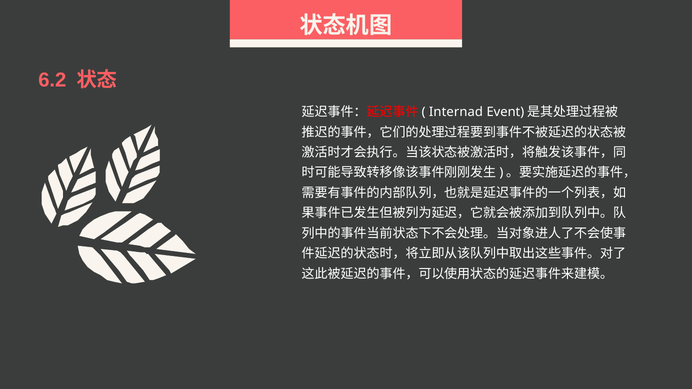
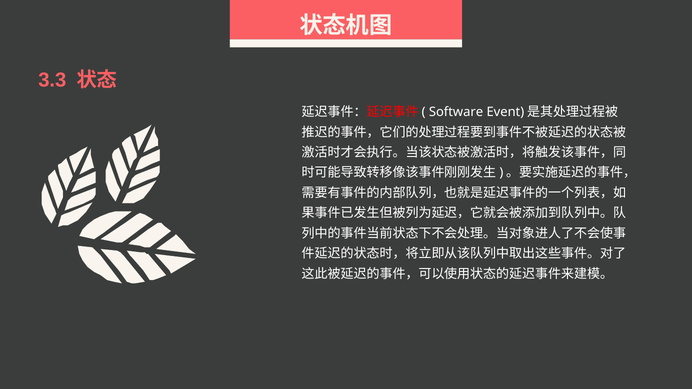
6.2: 6.2 -> 3.3 (52, 80)
Internad: Internad -> Software (456, 112)
